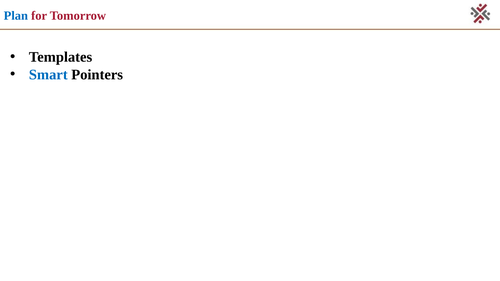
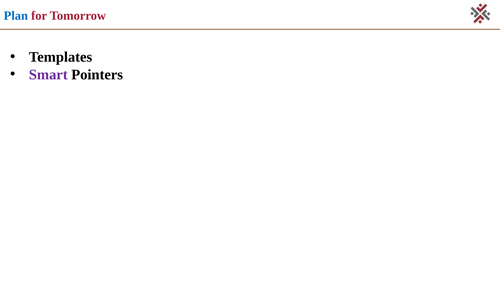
Smart colour: blue -> purple (48, 75)
